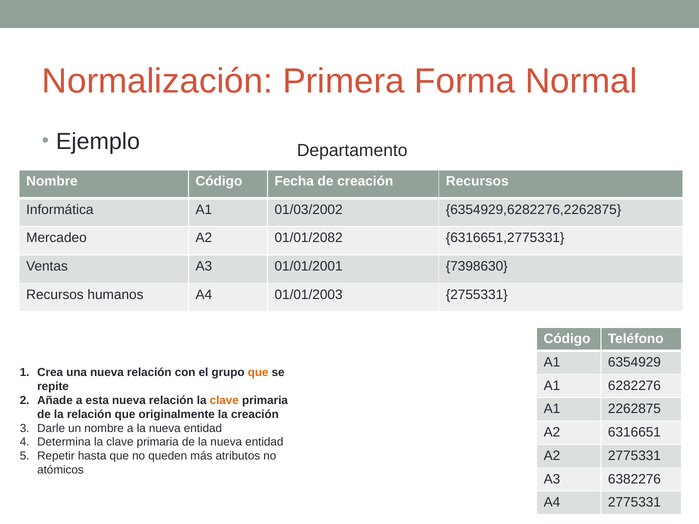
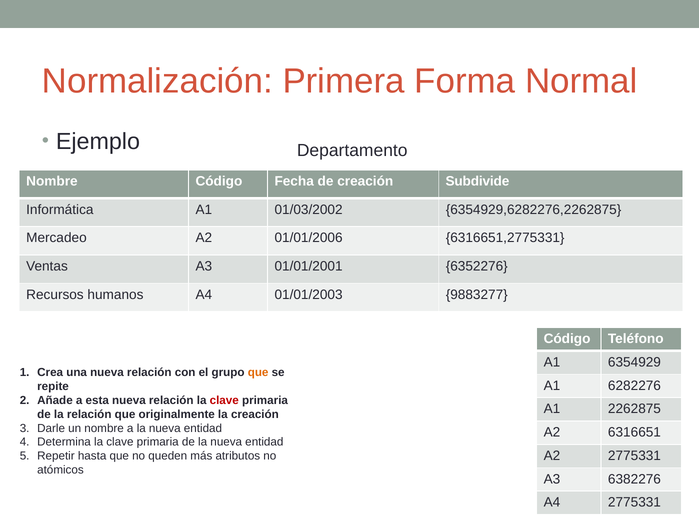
creación Recursos: Recursos -> Subdivide (477, 181)
01/01/2082: 01/01/2082 -> 01/01/2006 (309, 238)
7398630: 7398630 -> 6352276 (477, 266)
2755331: 2755331 -> 9883277 (477, 295)
clave colour: orange -> red (224, 400)
